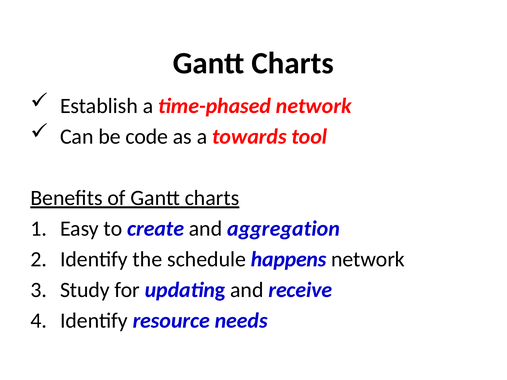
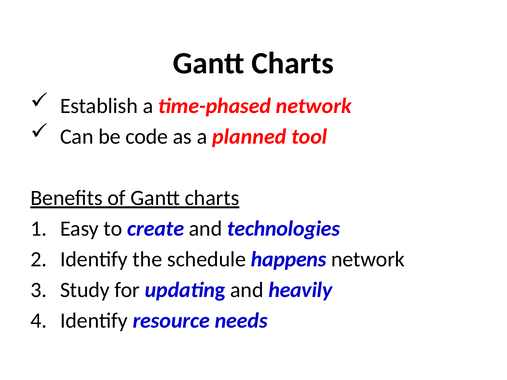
towards: towards -> planned (249, 137)
aggregation: aggregation -> technologies (284, 229)
receive: receive -> heavily (300, 290)
